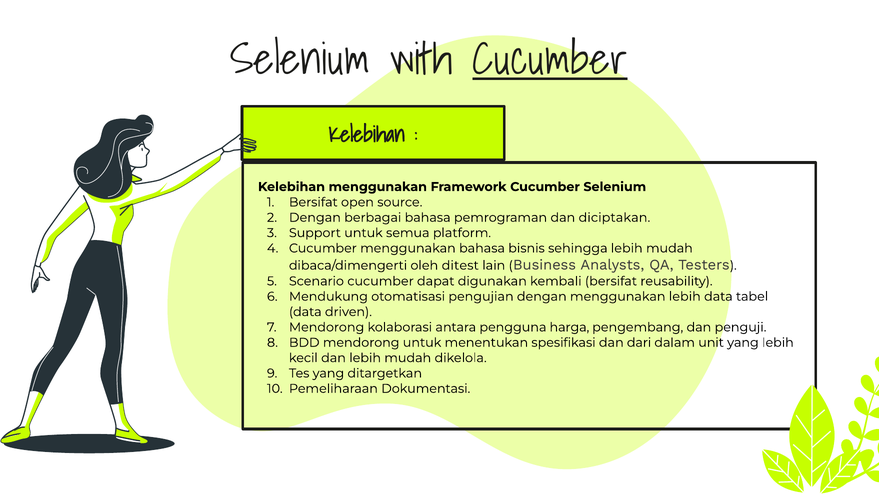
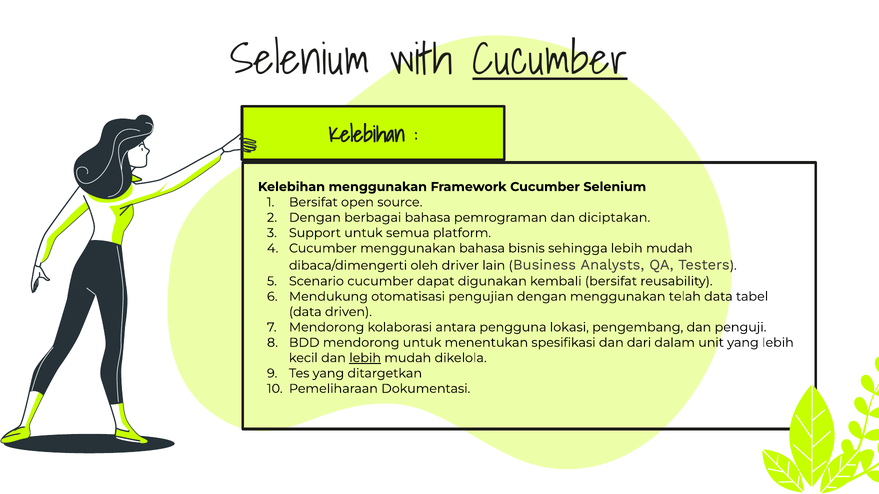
ditest: ditest -> driver (460, 266)
menggunakan lebih: lebih -> telah (685, 297)
harga: harga -> lokasi (569, 328)
lebih underline: none -> present (365, 358)
